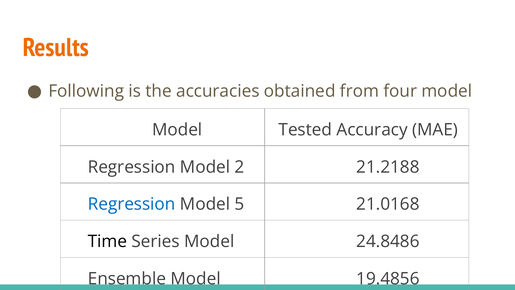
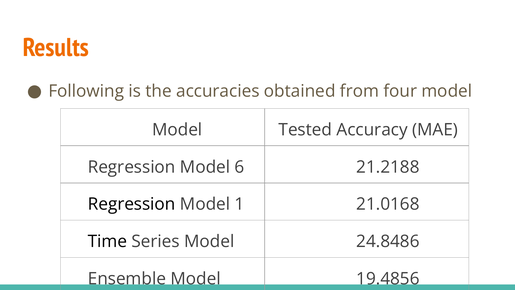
2: 2 -> 6 (239, 167)
Regression colour: blue -> black (132, 204)
5: 5 -> 1 (239, 204)
